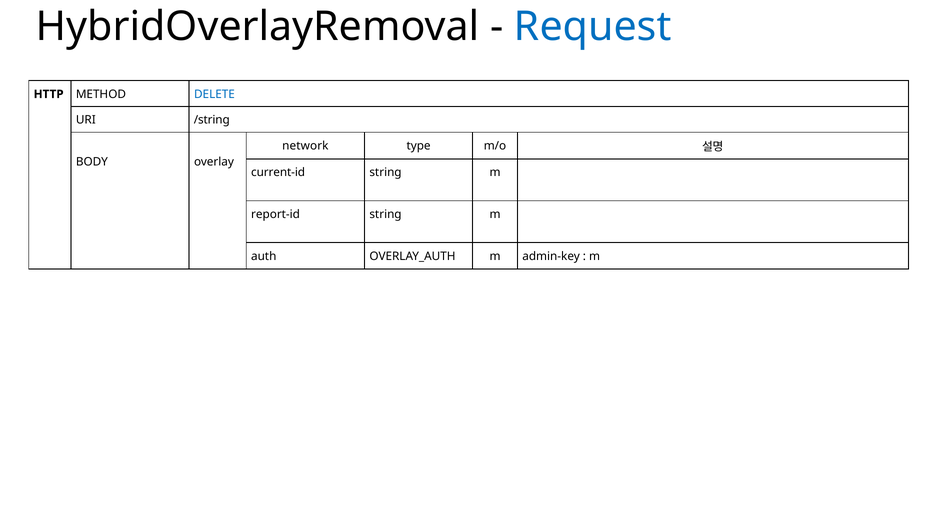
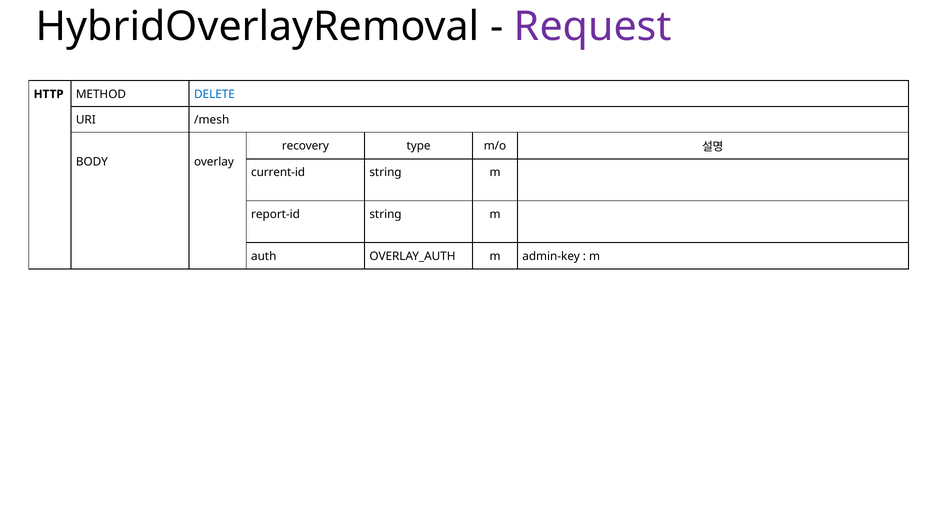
Request colour: blue -> purple (593, 27)
/string: /string -> /mesh (212, 120)
network: network -> recovery (305, 146)
